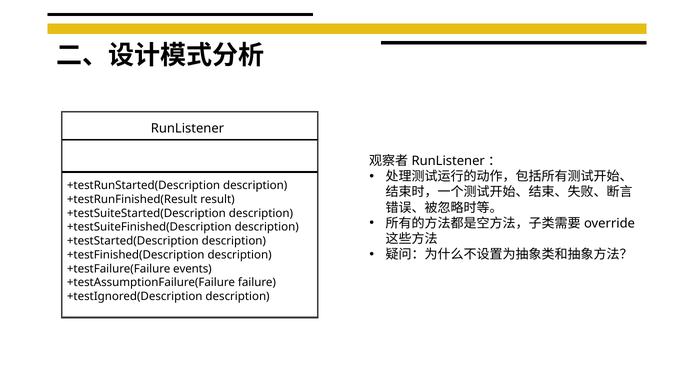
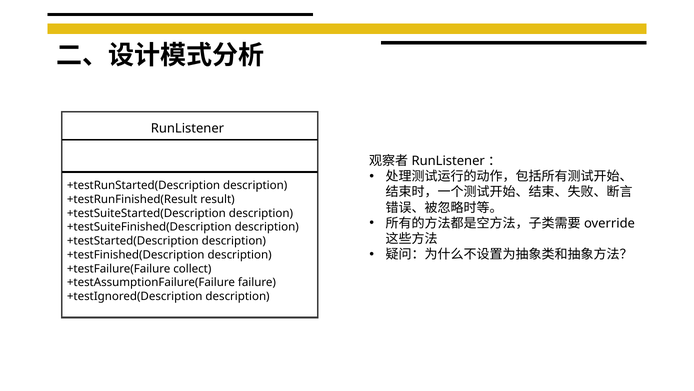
events: events -> collect (192, 268)
